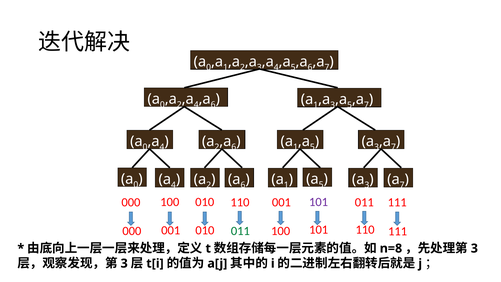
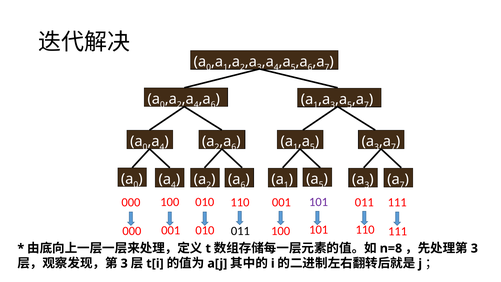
011 colour: green -> black (240, 231)
